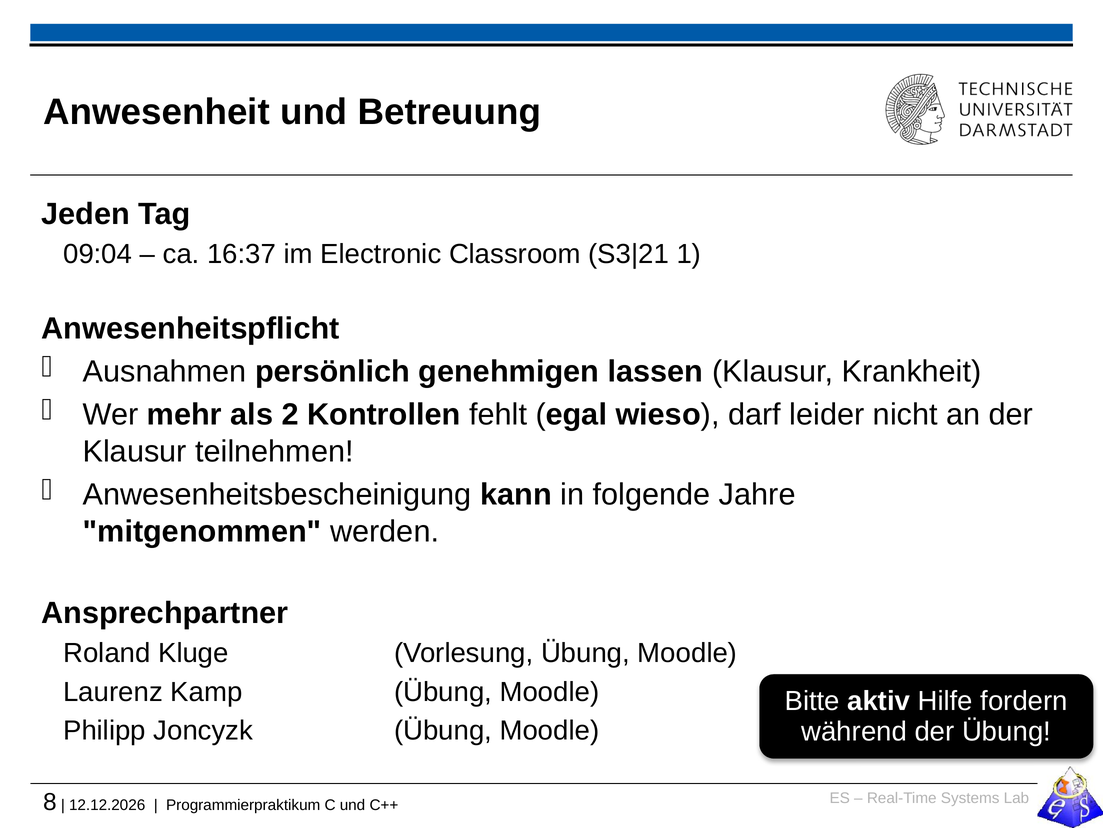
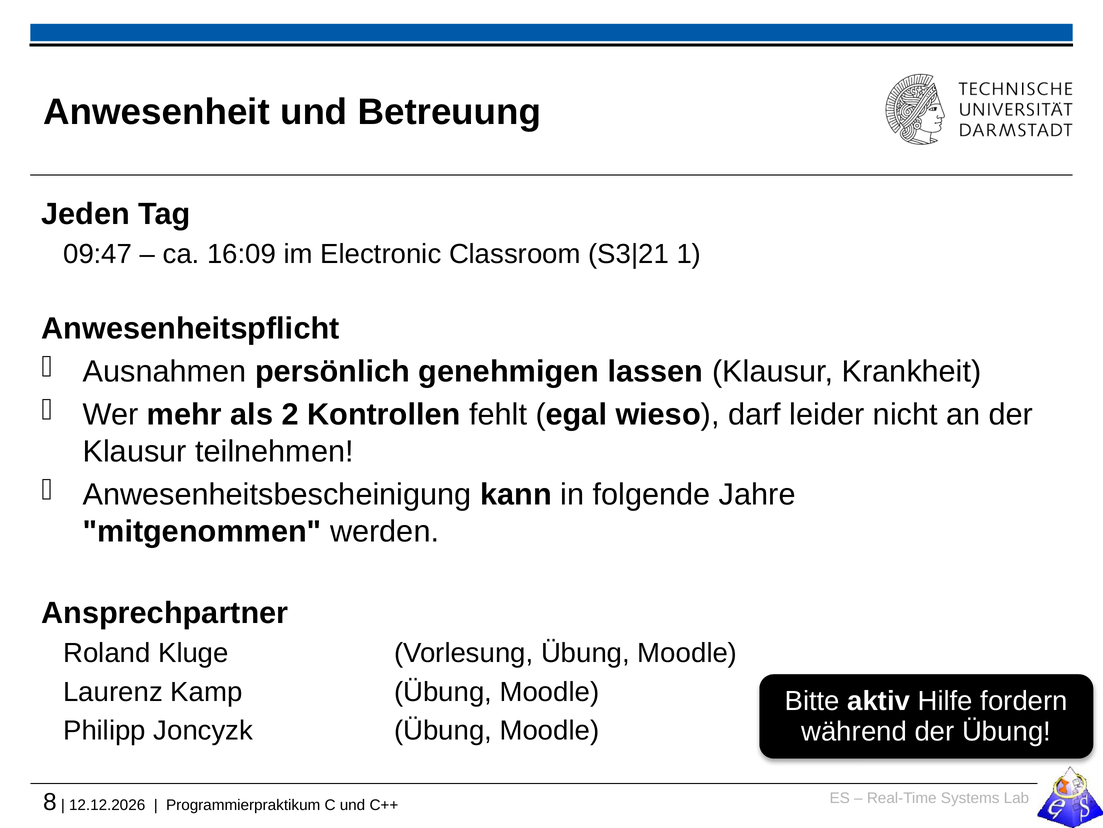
09:04: 09:04 -> 09:47 (98, 254)
16:37: 16:37 -> 16:09 (242, 254)
